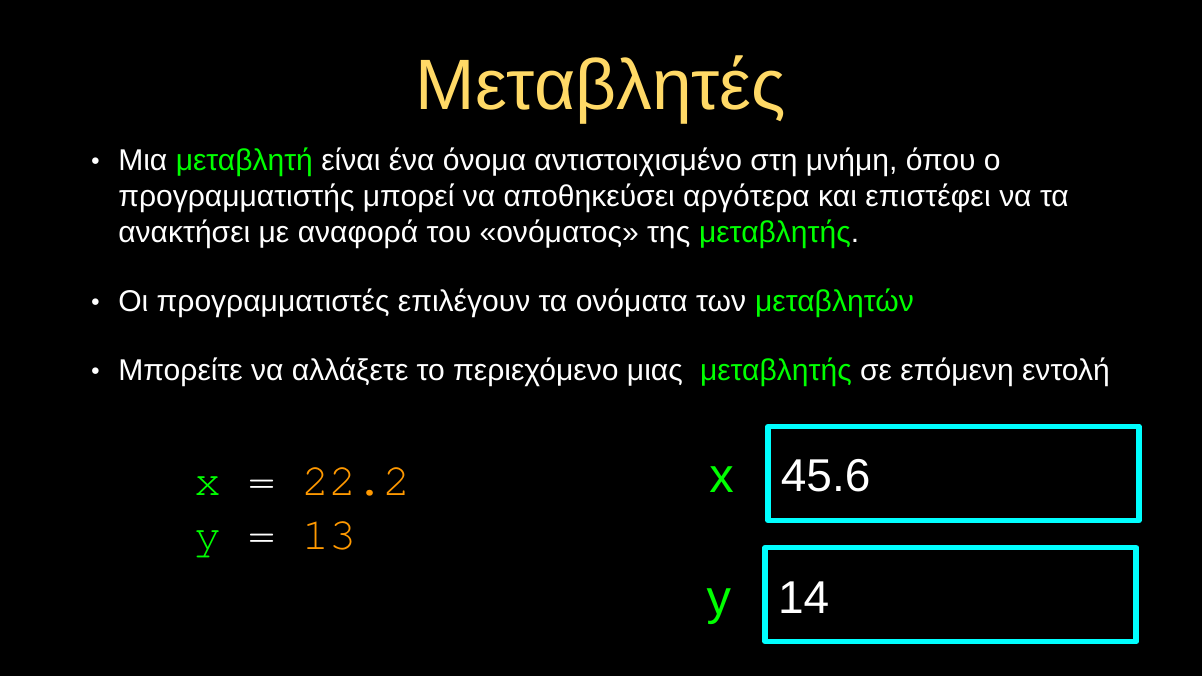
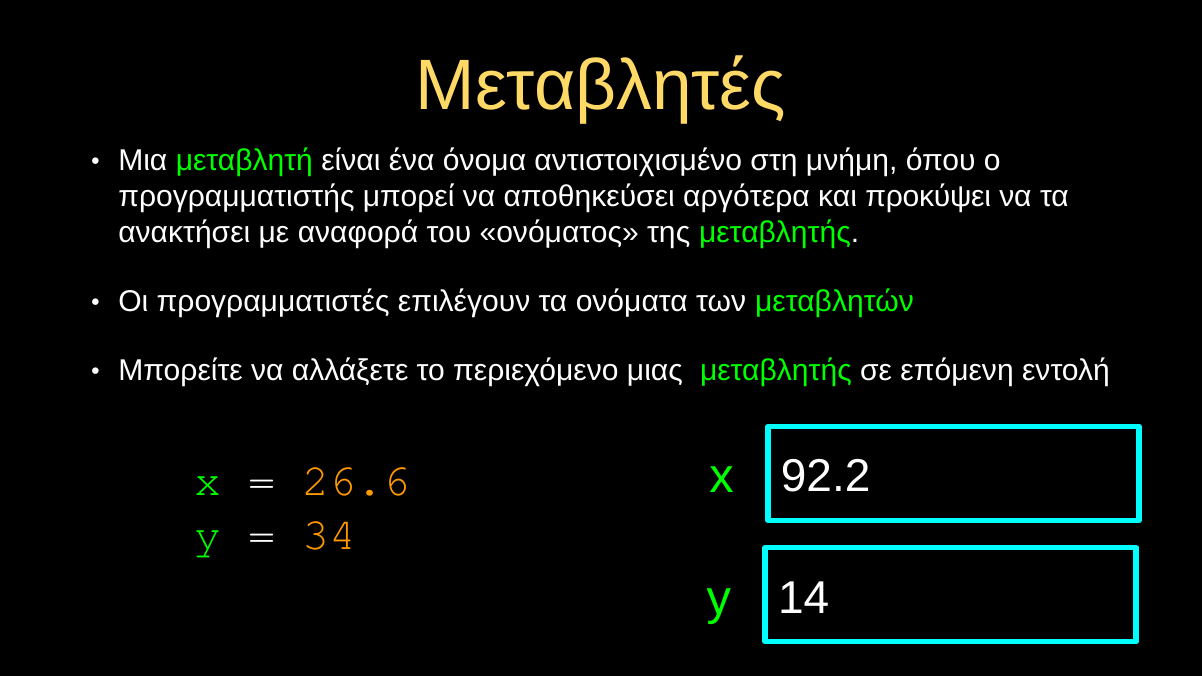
επιστέφει: επιστέφει -> προκύψει (928, 197)
45.6: 45.6 -> 92.2 (826, 477)
22.2: 22.2 -> 26.6 (356, 481)
13: 13 -> 34 (329, 535)
